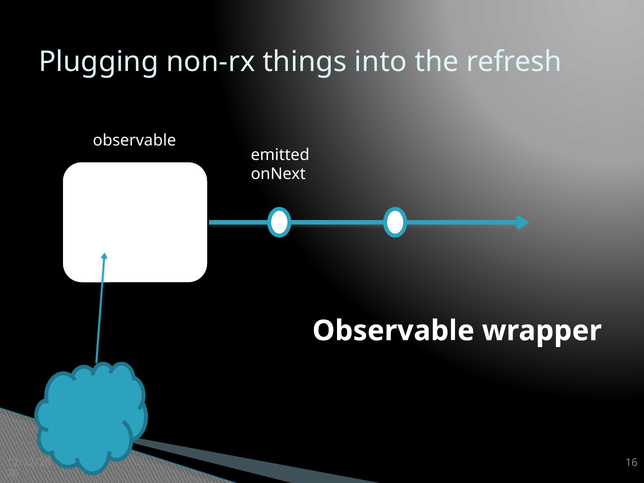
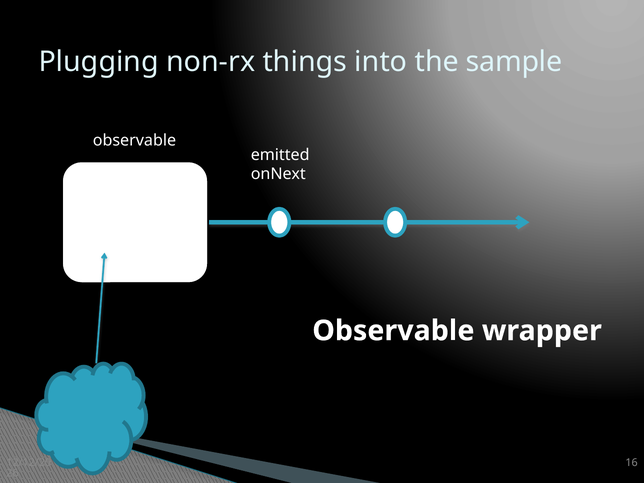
refresh: refresh -> sample (514, 62)
